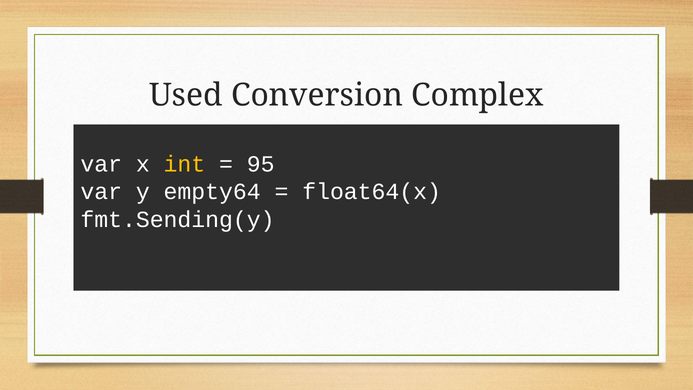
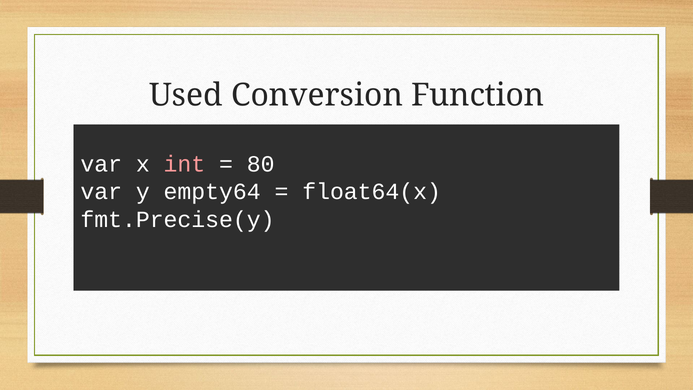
Complex: Complex -> Function (478, 95)
int colour: yellow -> pink (184, 164)
95: 95 -> 80 (261, 164)
fmt.Sending(y: fmt.Sending(y -> fmt.Precise(y (177, 219)
